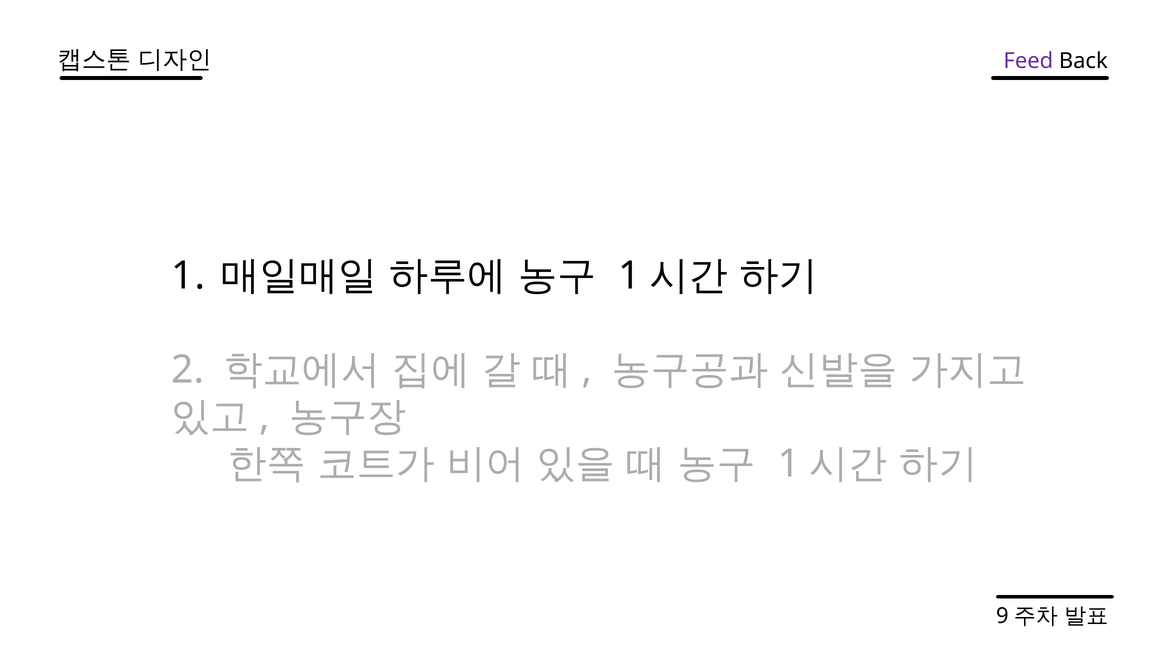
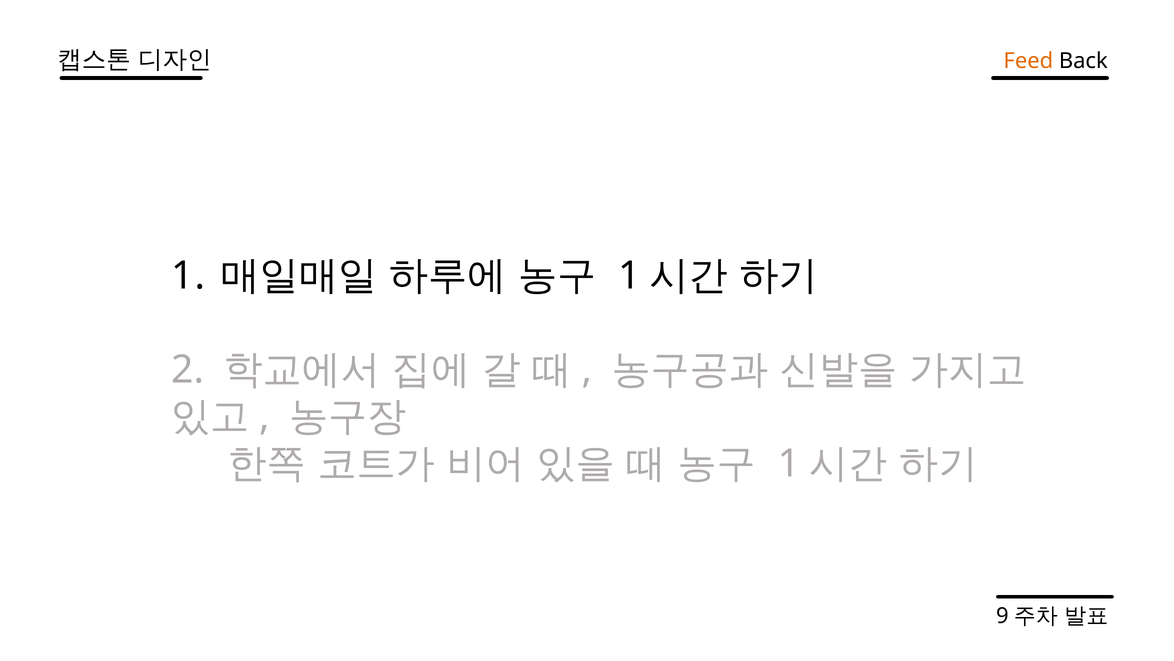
Feed colour: purple -> orange (1028, 61)
